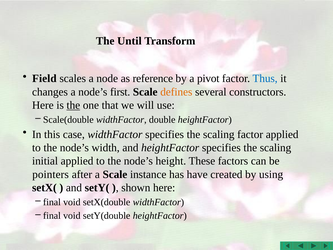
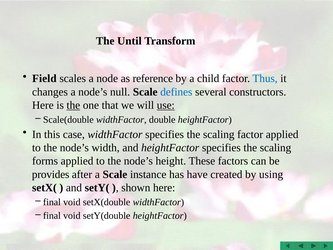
pivot: pivot -> child (208, 78)
first: first -> null (120, 92)
defines colour: orange -> blue (176, 92)
use underline: none -> present (166, 105)
initial: initial -> forms (45, 161)
pointers: pointers -> provides (51, 174)
